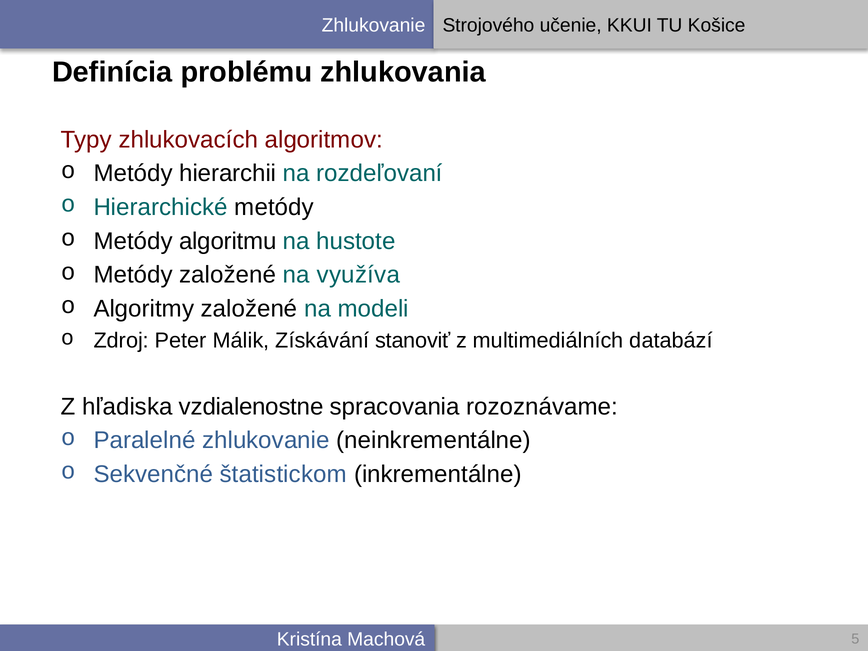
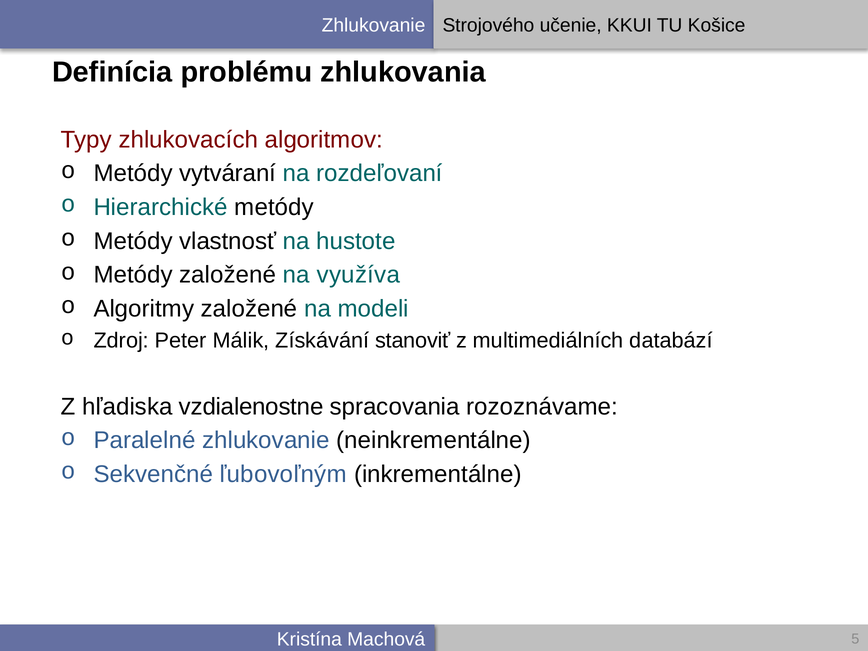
hierarchii: hierarchii -> vytváraní (228, 173)
algoritmu: algoritmu -> vlastnosť (228, 241)
štatistickom: štatistickom -> ľubovoľným (283, 474)
